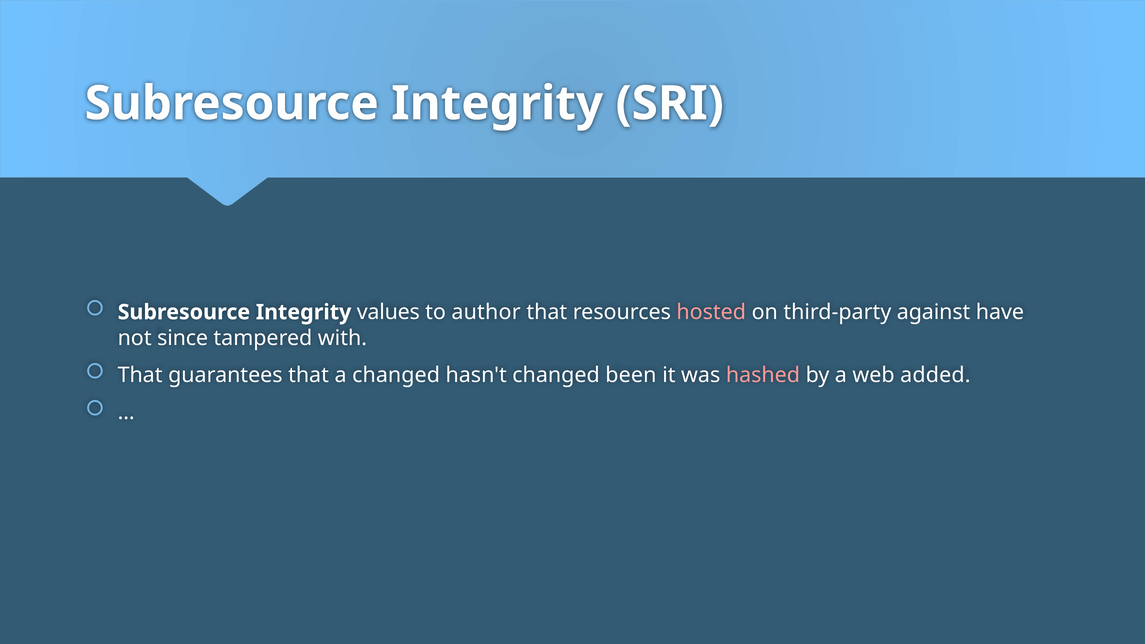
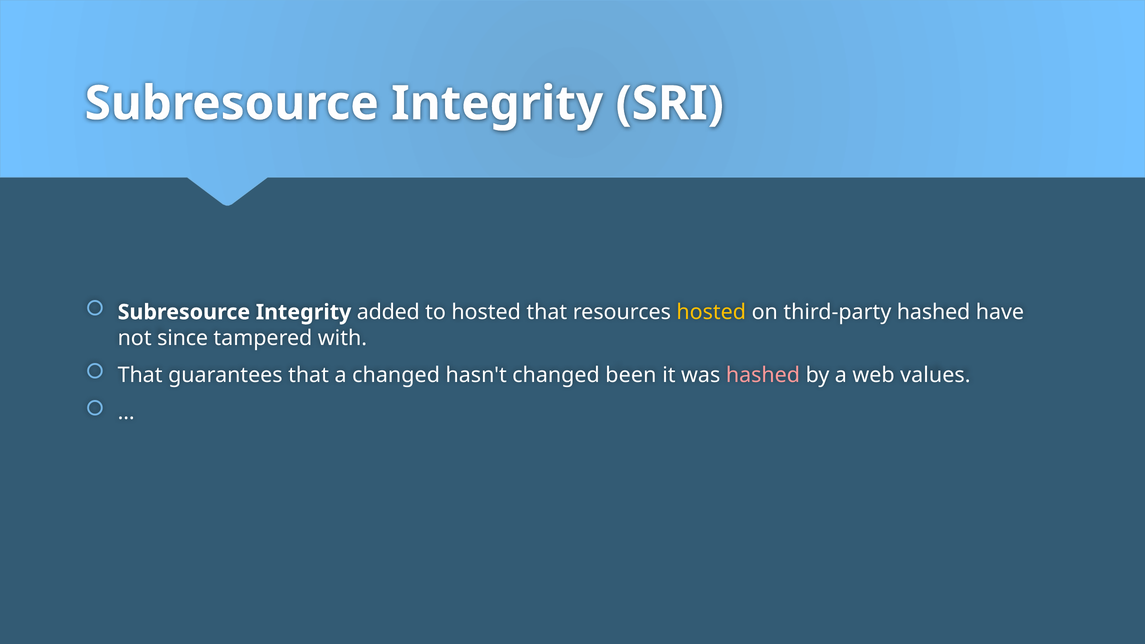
values: values -> added (388, 312)
to author: author -> hosted (486, 312)
hosted colour: pink -> yellow (711, 312)
third-party against: against -> hashed (934, 312)
added: added -> values (935, 375)
